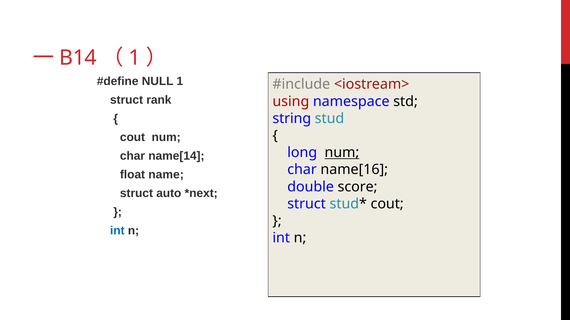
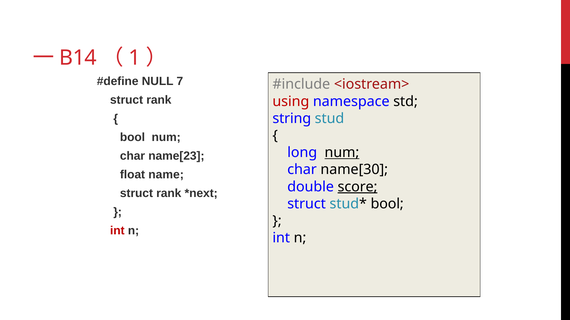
NULL 1: 1 -> 7 (180, 81)
cout: cout -> bool (133, 137)
name[14: name[14 -> name[23 (176, 156)
name[16: name[16 -> name[30 (354, 170)
score underline: none -> present (358, 187)
auto: auto -> rank (169, 194)
cout: cout -> bool (387, 204)
int colour: blue -> red (117, 231)
